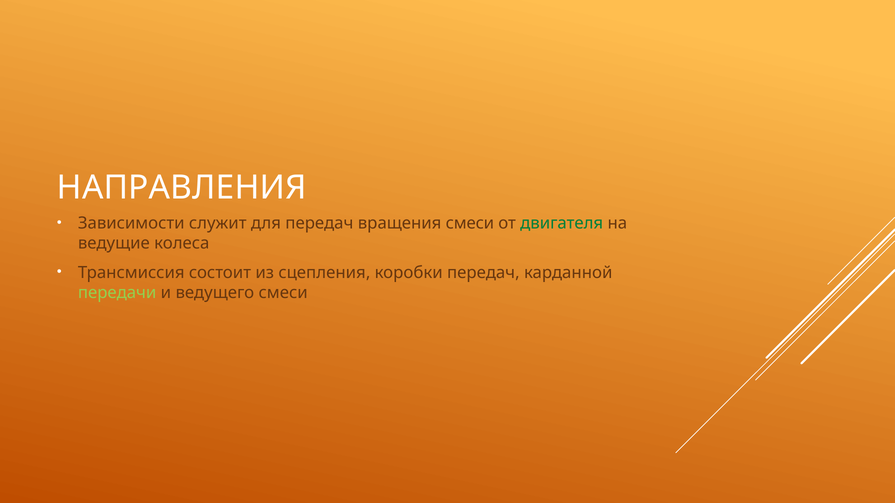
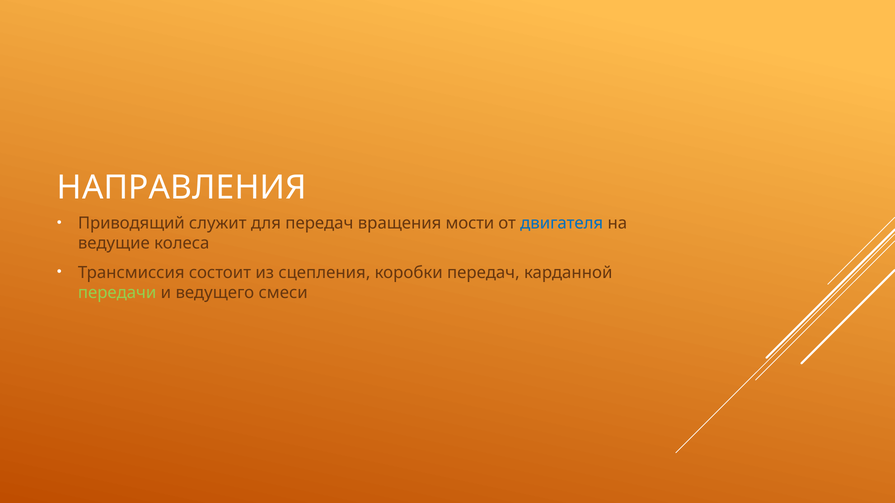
Зависимости: Зависимости -> Приводящий (131, 224)
вращения смеси: смеси -> мости (470, 224)
двигателя colour: green -> blue (562, 224)
